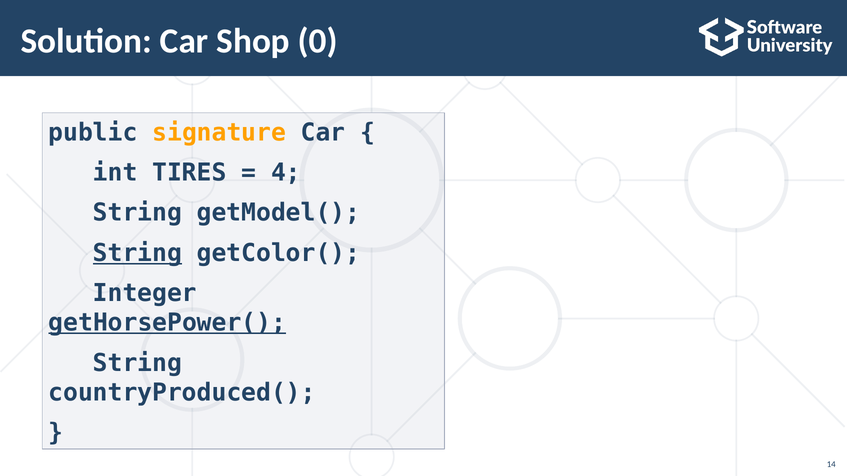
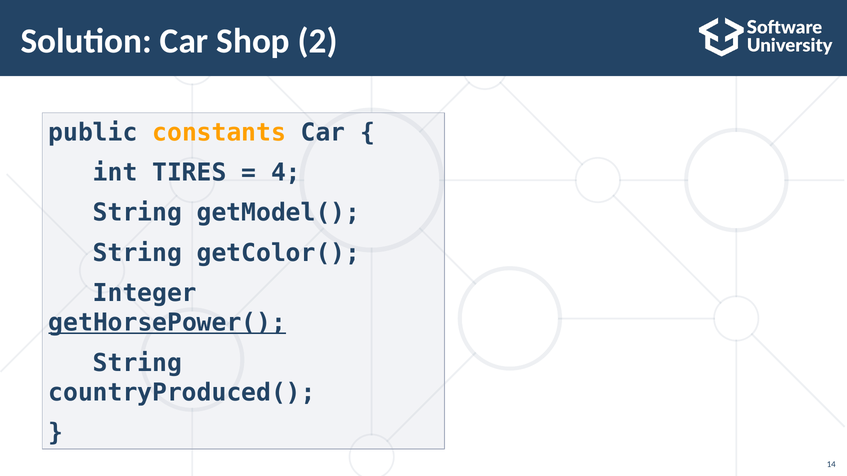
0: 0 -> 2 (318, 41)
signature: signature -> constants (219, 132)
String underline: present -> none (138, 253)
